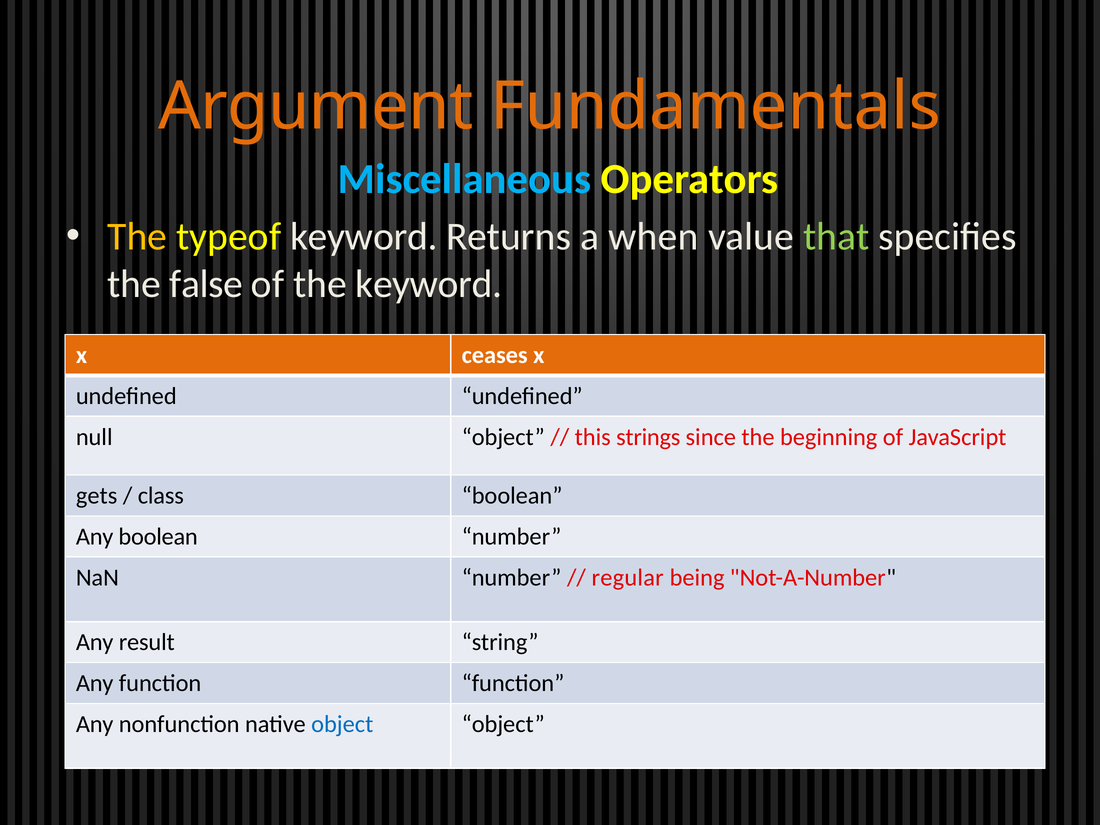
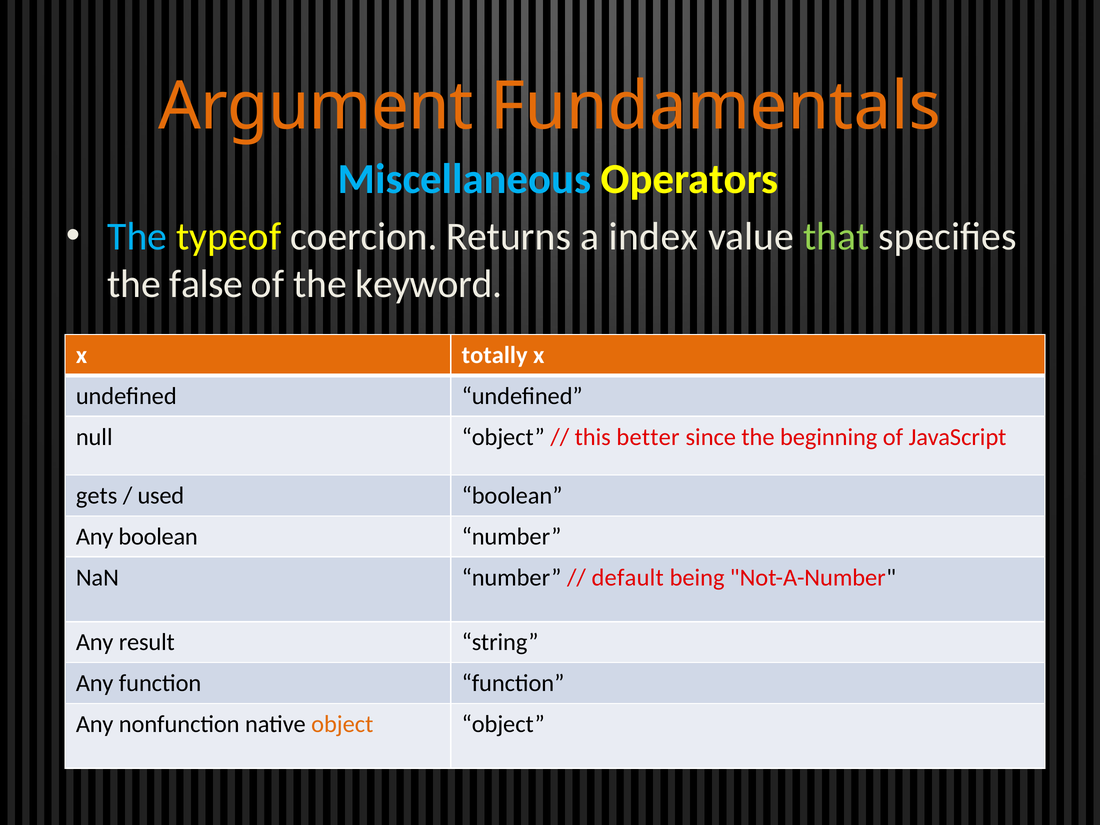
The colour: yellow -> light blue (137, 237)
typeof keyword: keyword -> coercion (364, 237)
when: when -> index (653, 237)
ceases: ceases -> totally (495, 355)
strings: strings -> better (648, 437)
class: class -> used (161, 496)
regular: regular -> default (628, 578)
object colour: blue -> orange (342, 724)
